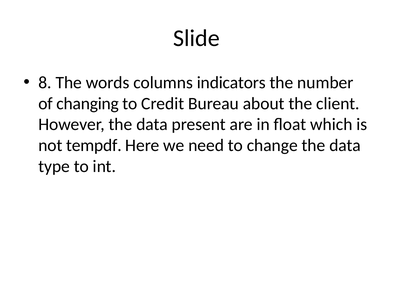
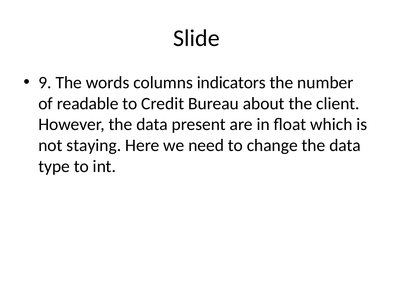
8: 8 -> 9 (45, 82)
changing: changing -> readable (88, 103)
tempdf: tempdf -> staying (94, 145)
